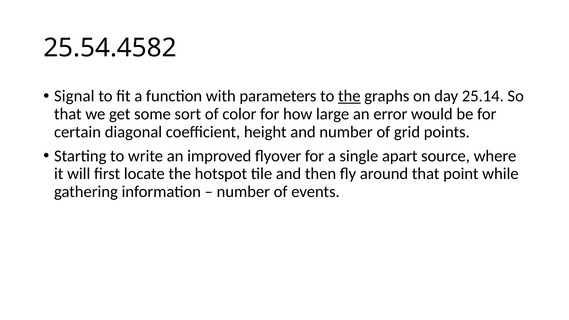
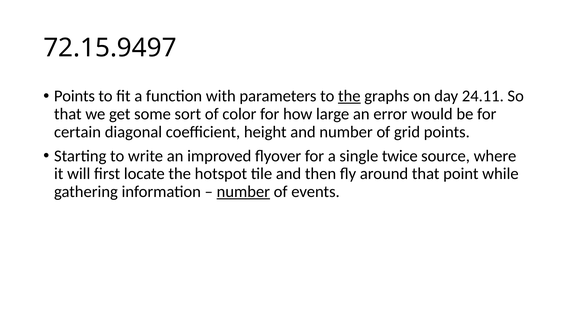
25.54.4582: 25.54.4582 -> 72.15.9497 (110, 48)
Signal: Signal -> Points (74, 96)
25.14: 25.14 -> 24.11 (483, 96)
apart: apart -> twice (400, 156)
number underline: none -> present (243, 192)
